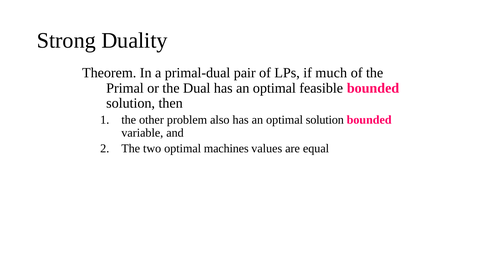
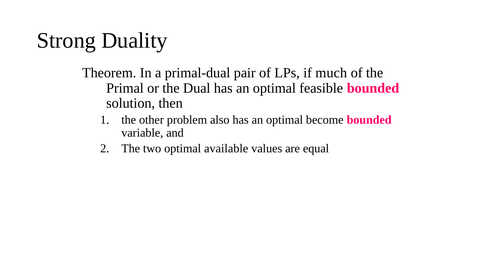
optimal solution: solution -> become (325, 120)
machines: machines -> available (226, 148)
